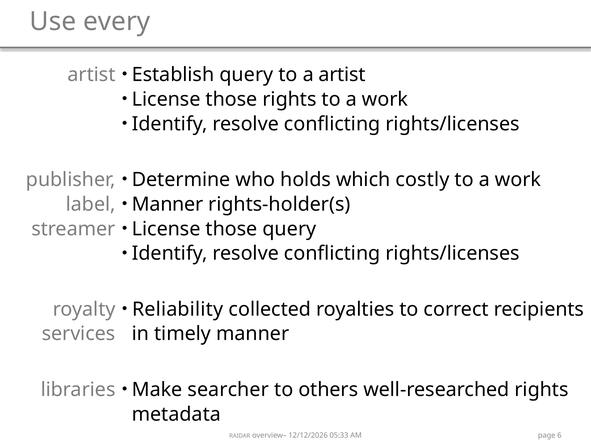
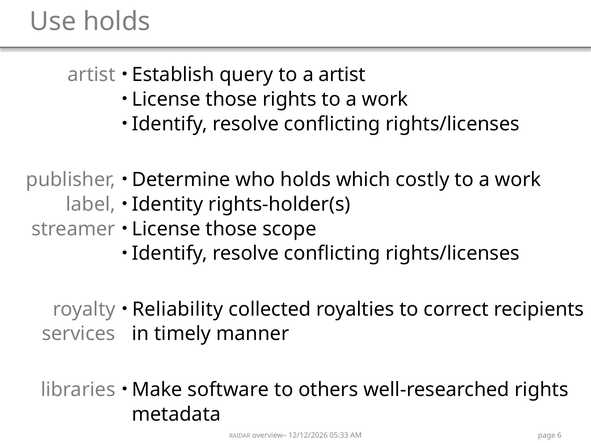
Use every: every -> holds (117, 22)
Manner: Manner -> Identity (167, 204)
those query: query -> scope (289, 229)
searcher: searcher -> software (228, 390)
